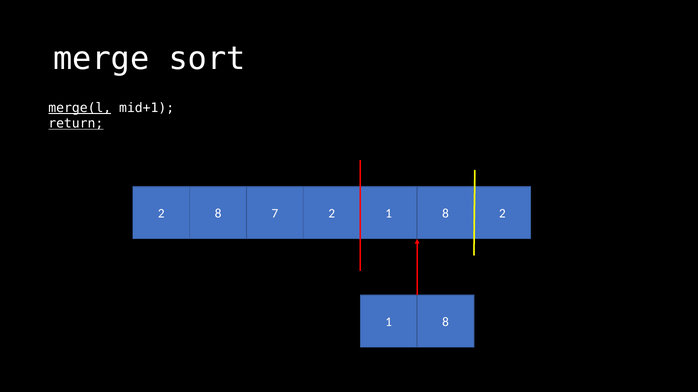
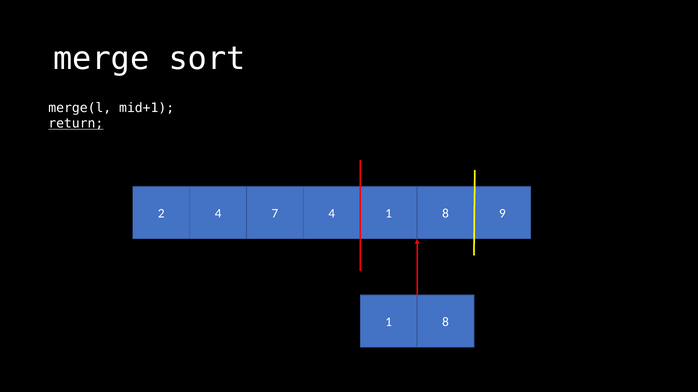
merge(l underline: present -> none (80, 108)
2 8: 8 -> 4 (218, 214)
7 2: 2 -> 4 (332, 214)
8 2: 2 -> 9 (502, 214)
